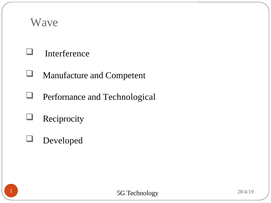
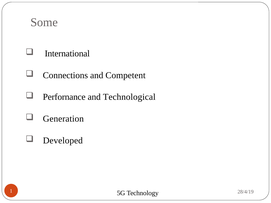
Wave: Wave -> Some (44, 22)
Interference: Interference -> International (67, 54)
Manufacture: Manufacture -> Connections (65, 75)
Reciprocity: Reciprocity -> Generation (63, 119)
